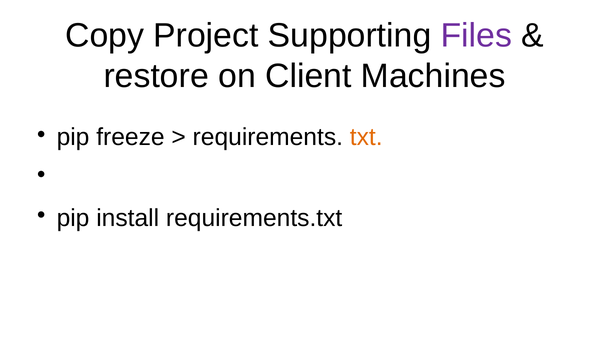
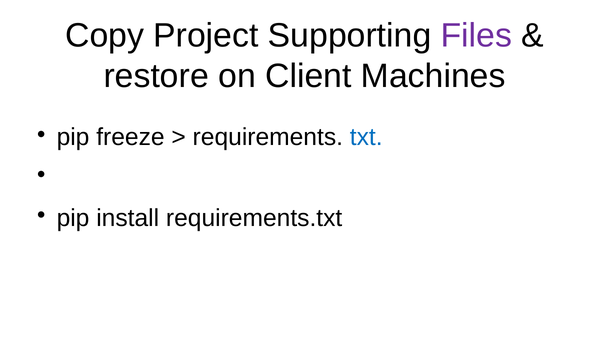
txt colour: orange -> blue (366, 137)
